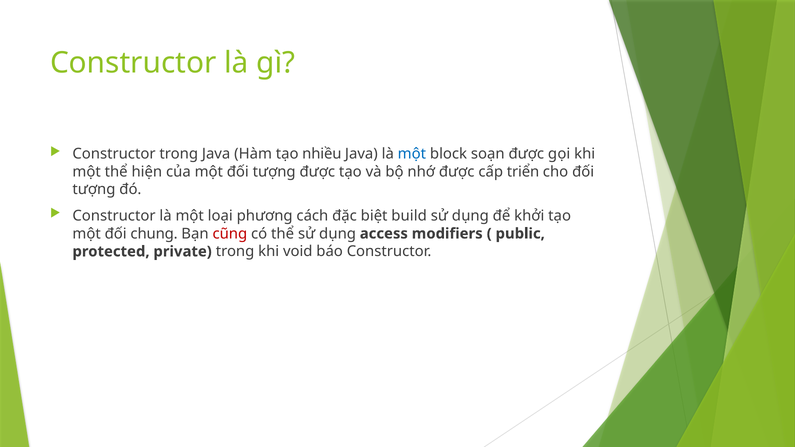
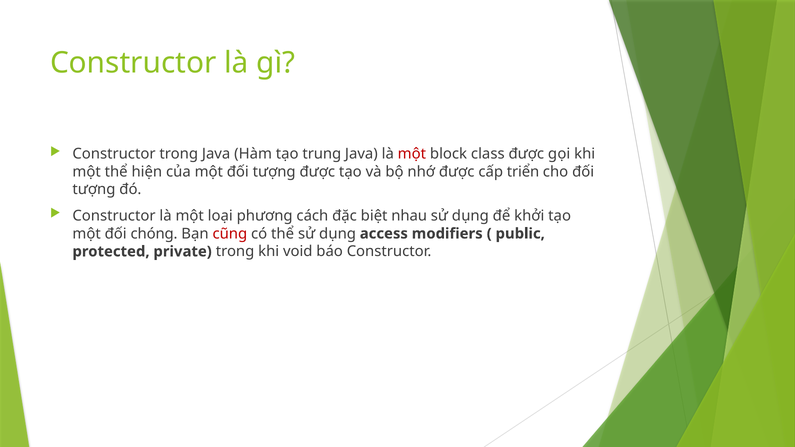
nhiều: nhiều -> trung (322, 154)
một colour: blue -> red (412, 154)
soạn: soạn -> class (488, 154)
build: build -> nhau (409, 216)
chung: chung -> chóng (154, 234)
